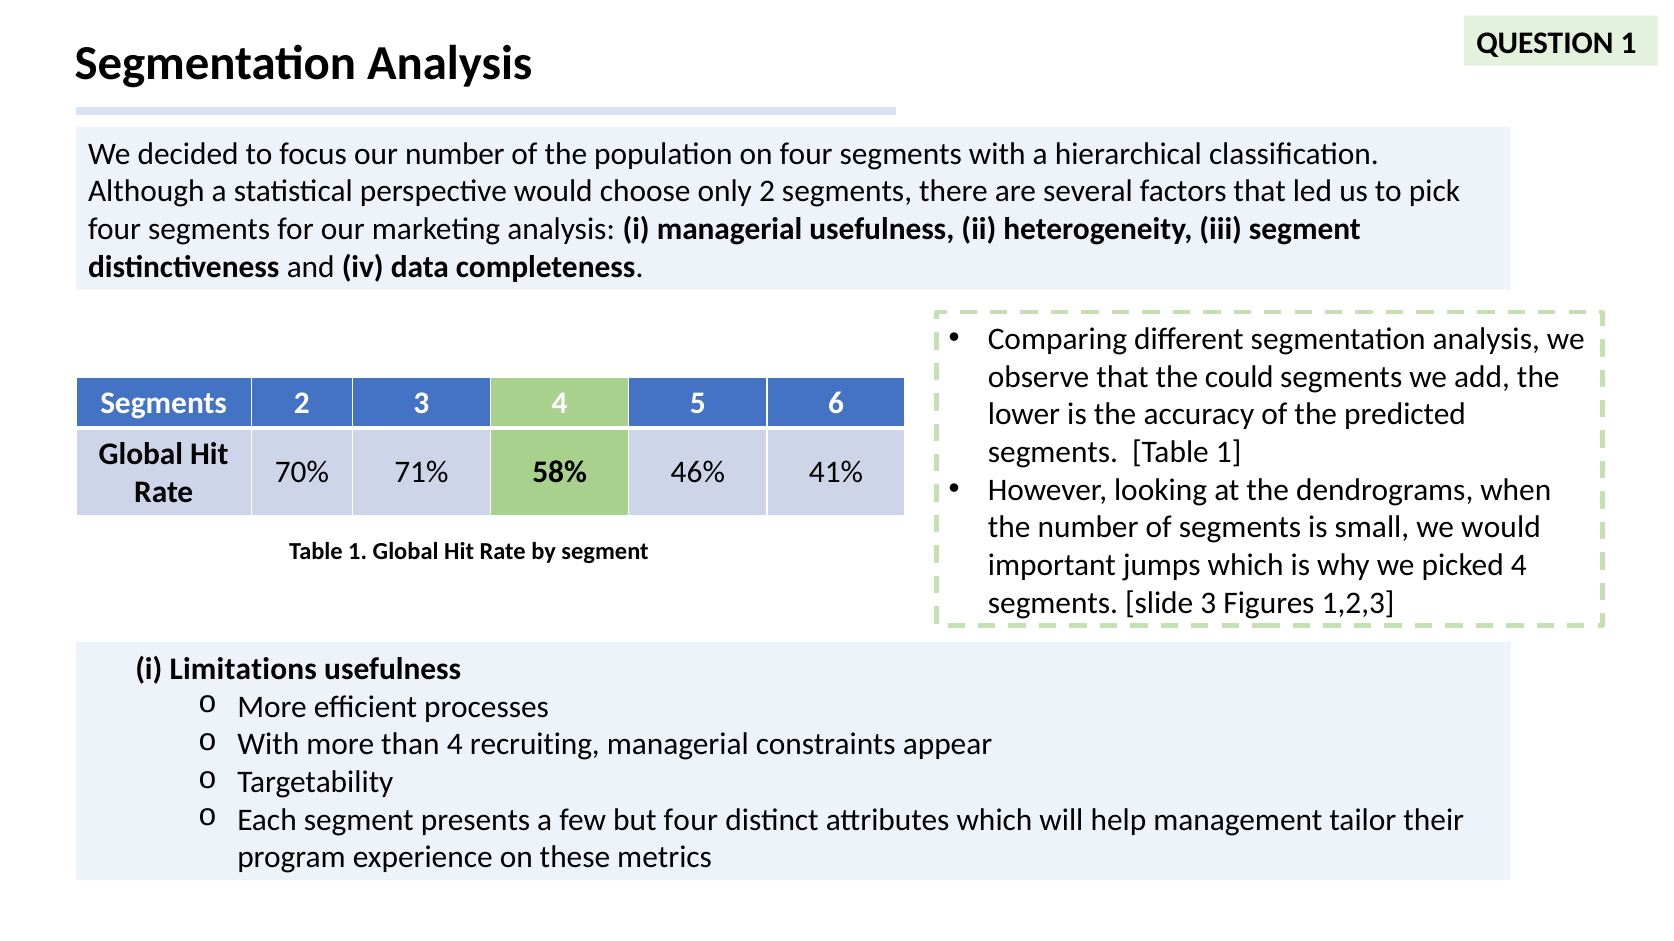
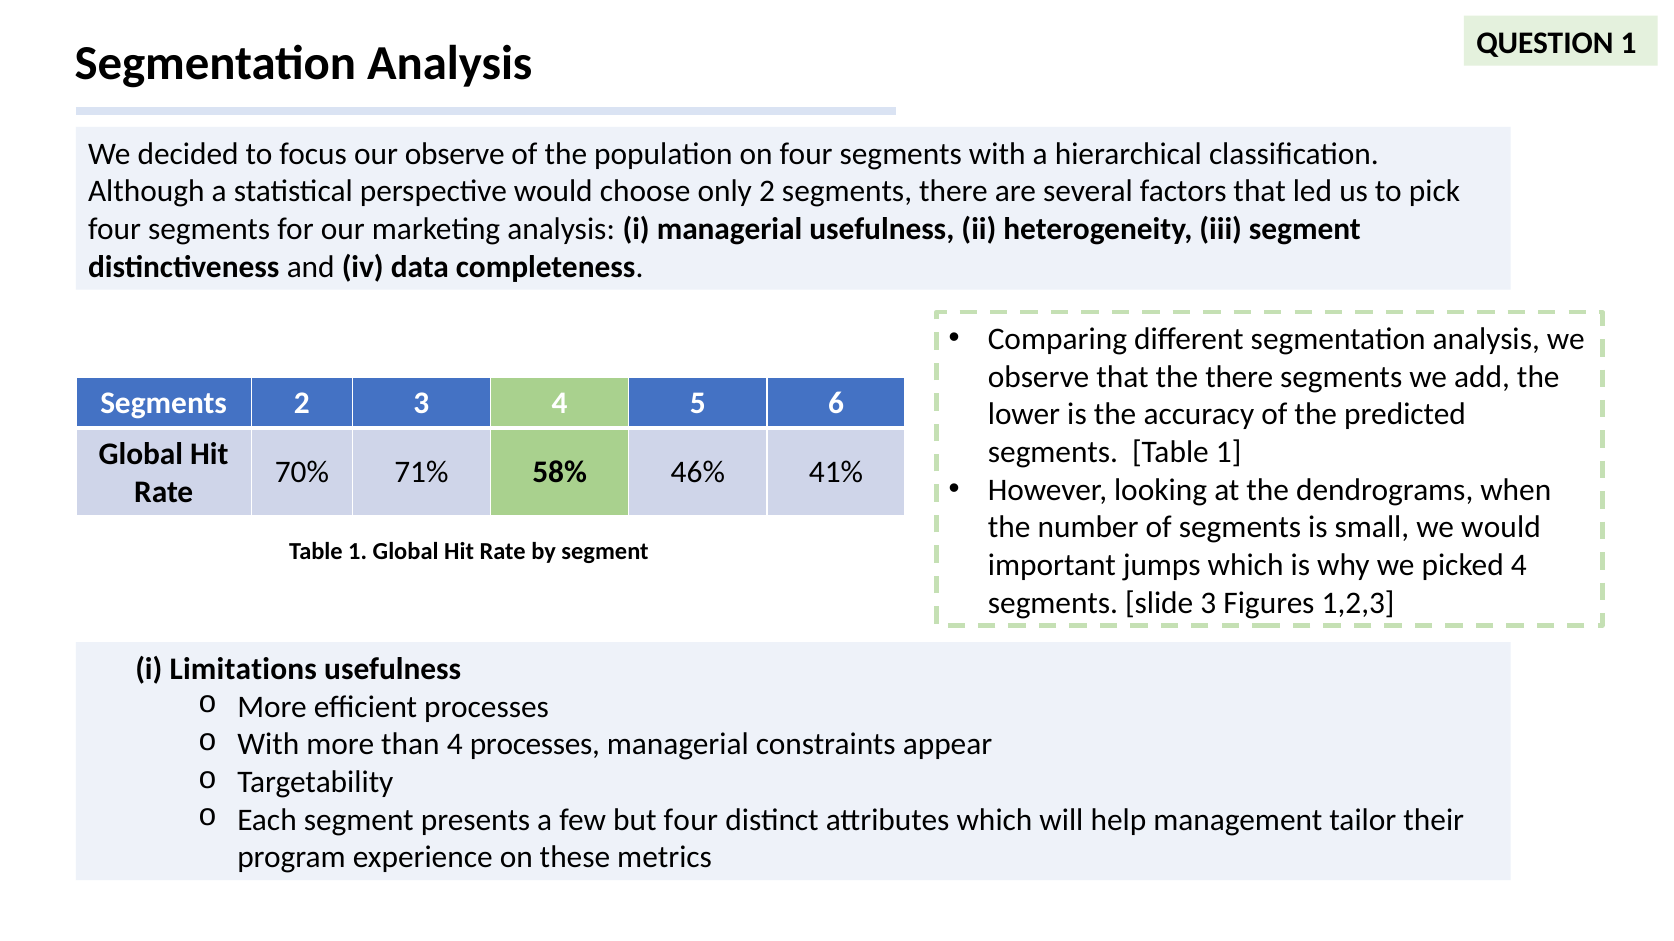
our number: number -> observe (455, 154)
the could: could -> there (1239, 377)
4 recruiting: recruiting -> processes (535, 745)
